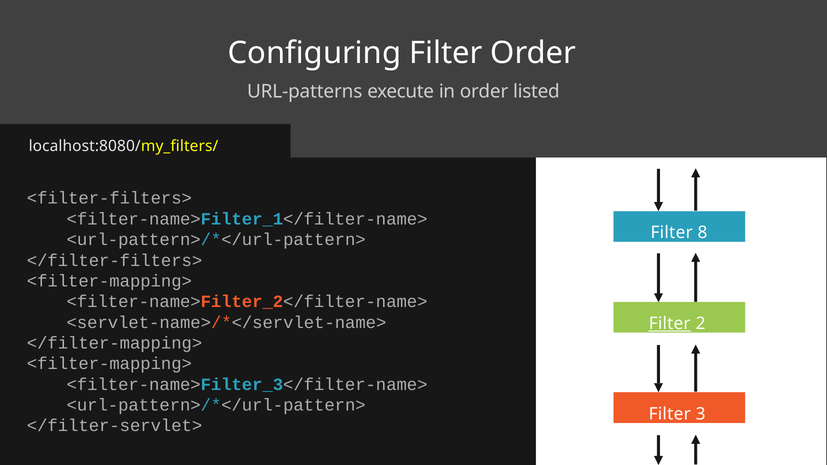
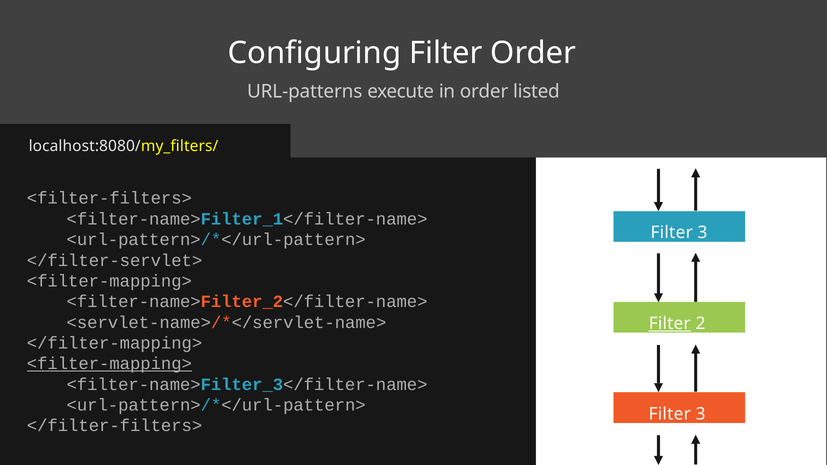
8: 8 -> 3 (702, 233)
</filter-filters>: </filter-filters> -> </filter-servlet> (115, 260)
<filter-mapping> underline: none -> present (109, 364)
</filter-servlet>: </filter-servlet> -> </filter-filters> (115, 426)
